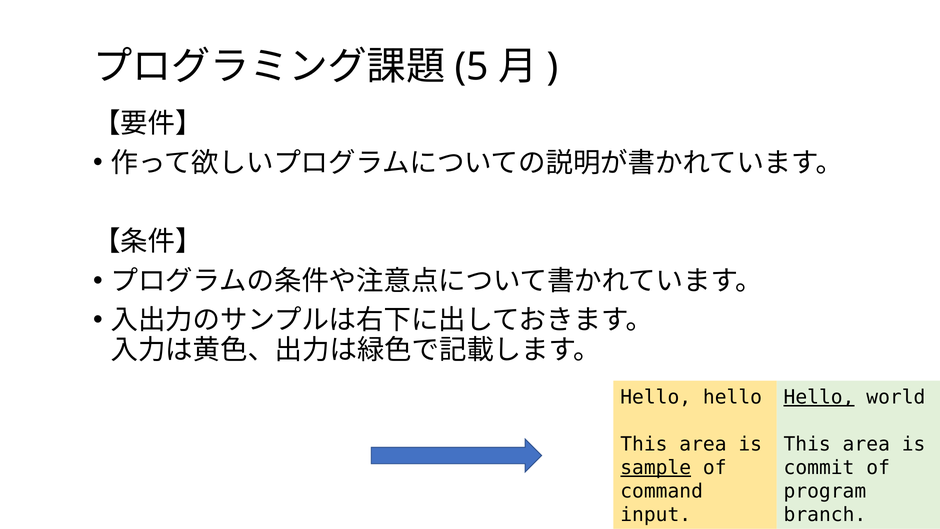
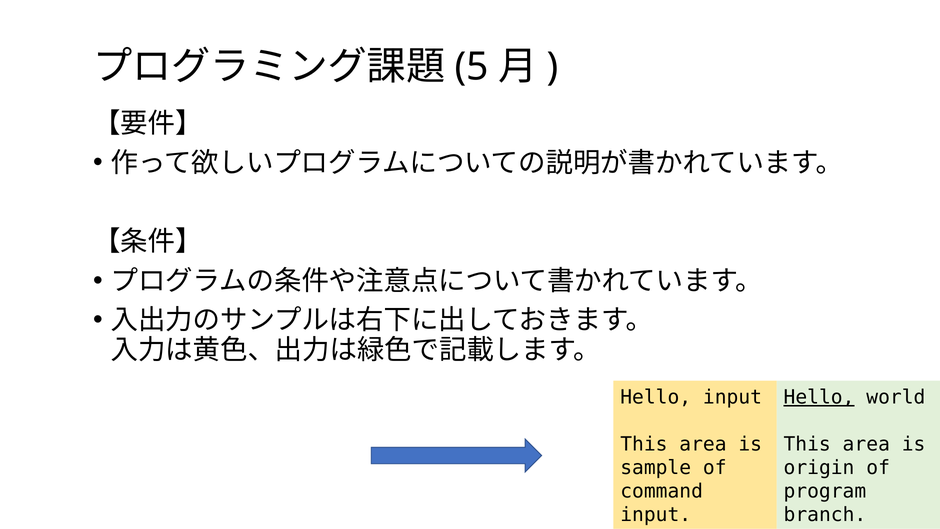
Hello hello: hello -> input (732, 397)
sample underline: present -> none (656, 468)
commit: commit -> origin (819, 468)
